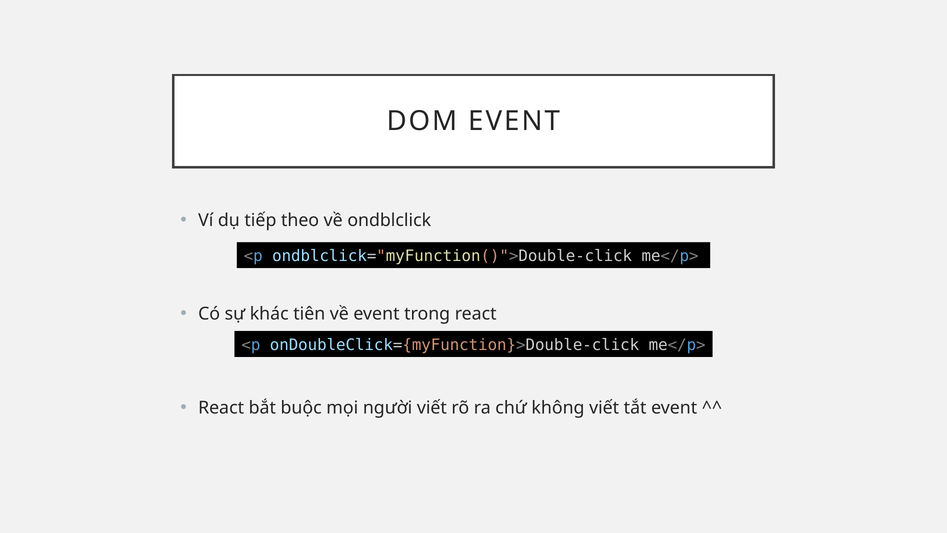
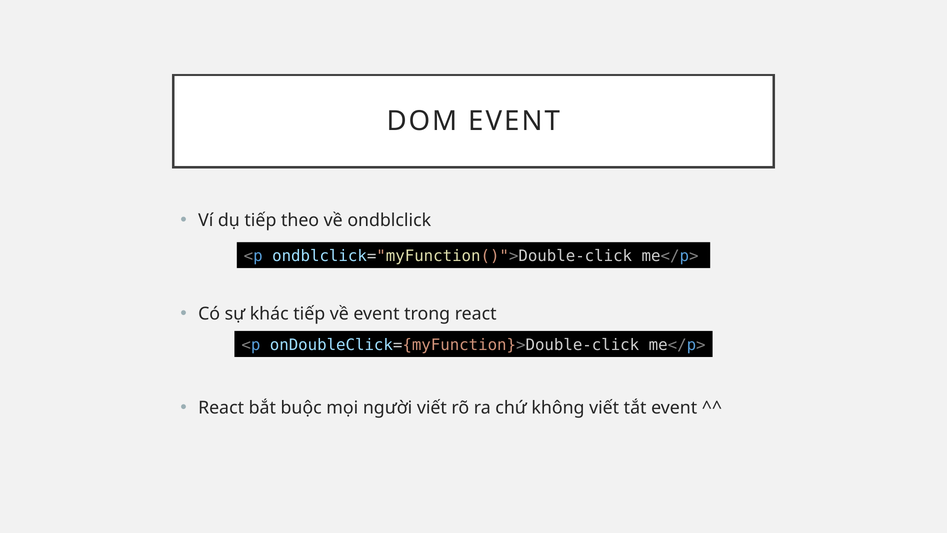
khác tiên: tiên -> tiếp (309, 314)
